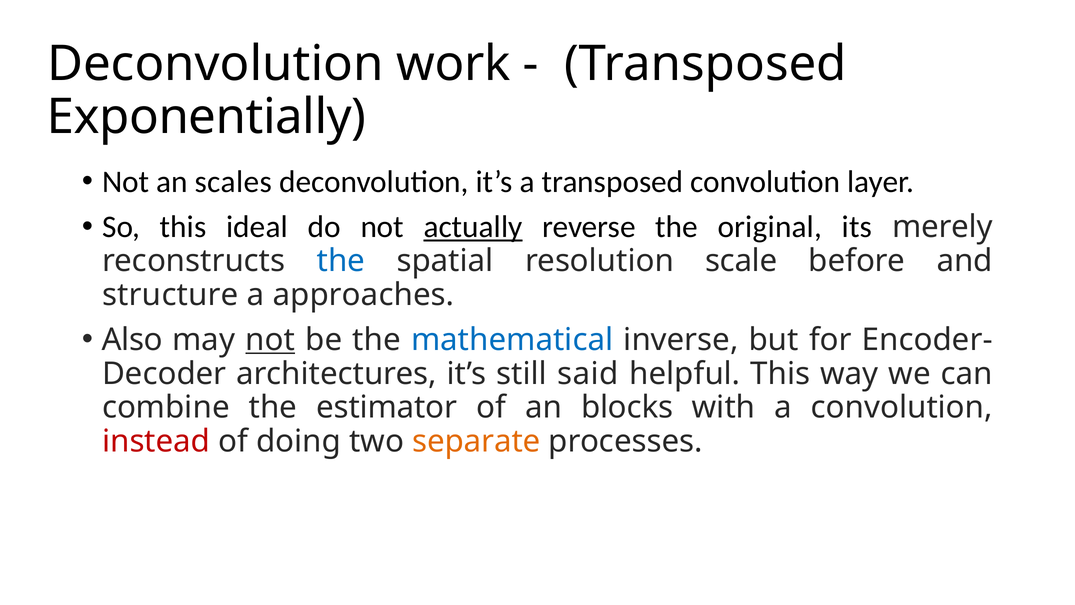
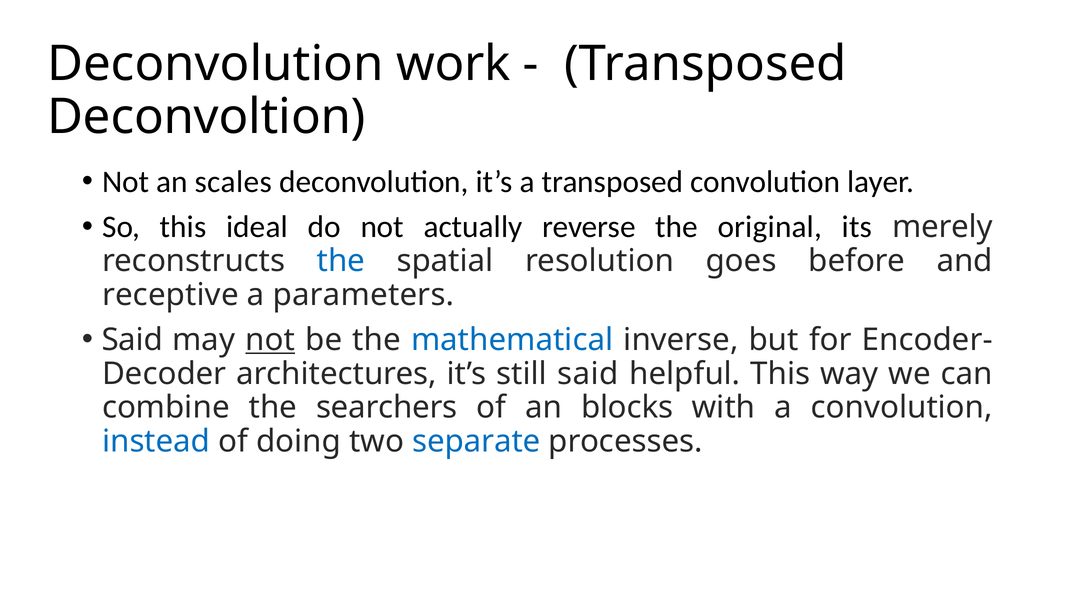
Exponentially: Exponentially -> Deconvoltion (206, 117)
actually underline: present -> none (473, 227)
scale: scale -> goes (741, 261)
structure: structure -> receptive (170, 295)
approaches: approaches -> parameters (363, 295)
Also: Also -> Said (132, 340)
estimator: estimator -> searchers (387, 407)
instead colour: red -> blue (156, 441)
separate colour: orange -> blue (476, 441)
